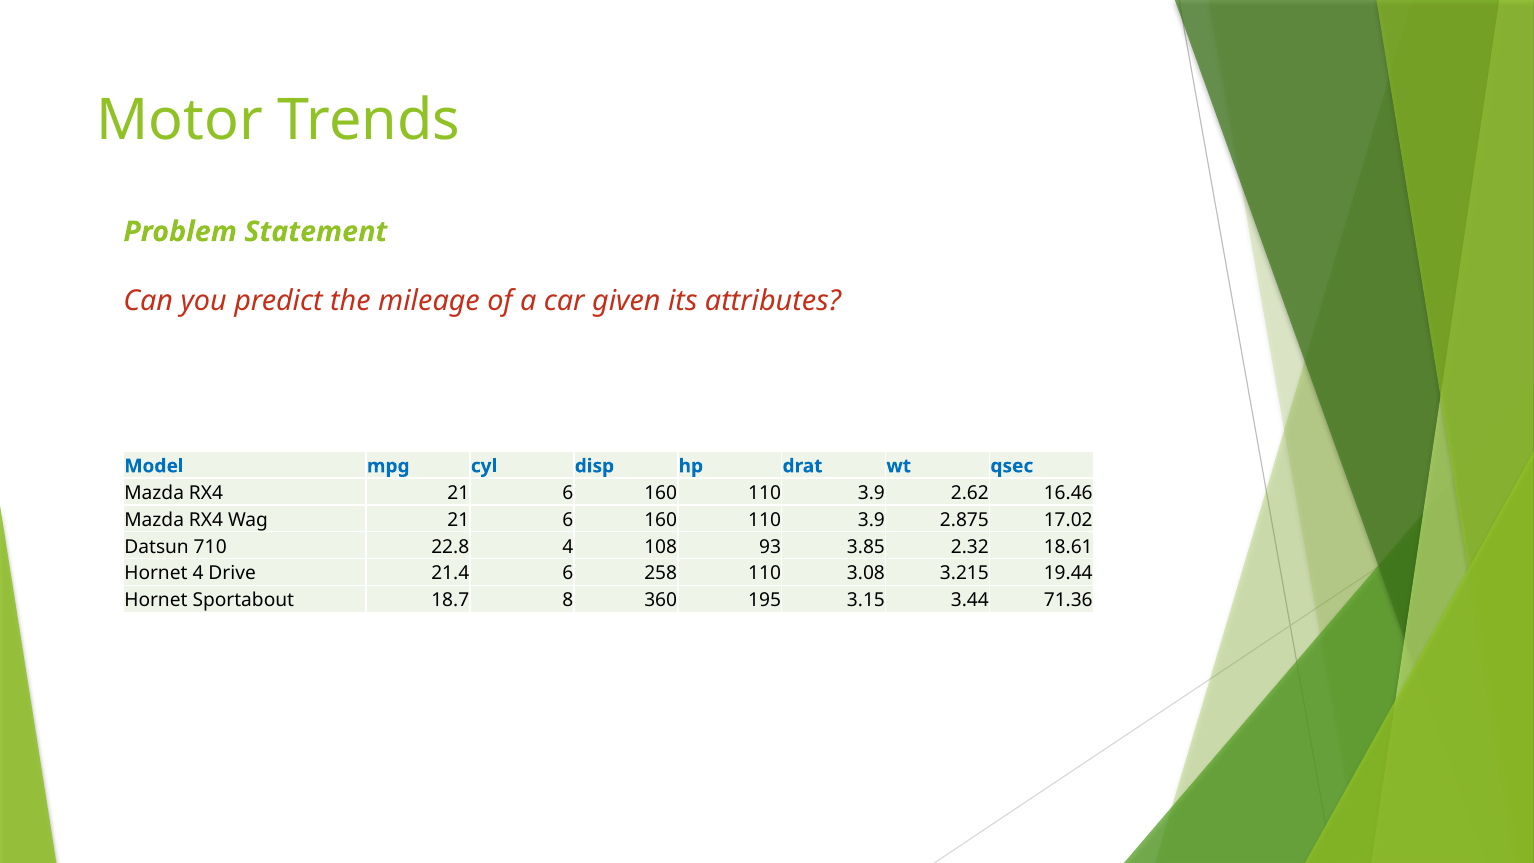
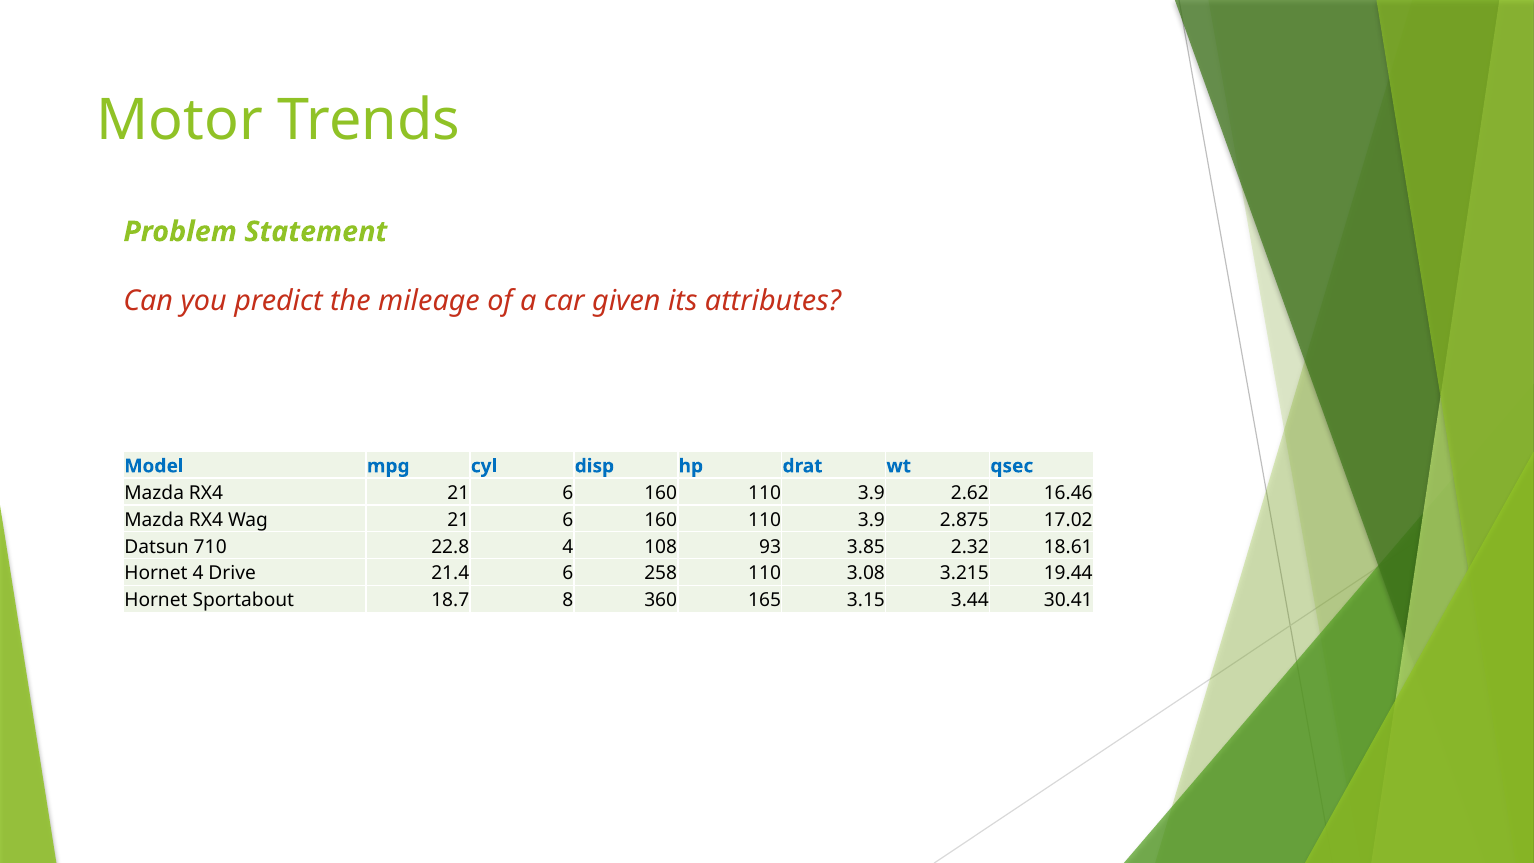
195: 195 -> 165 (765, 600)
71.36: 71.36 -> 30.41 (1068, 600)
